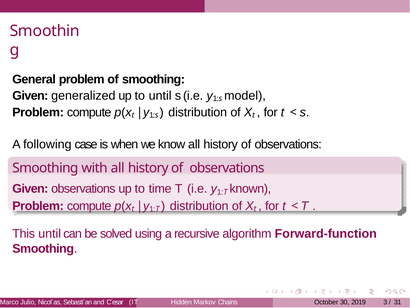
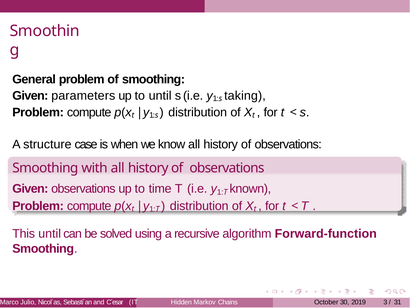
generalized: generalized -> parameters (83, 96)
model: model -> taking (245, 96)
following: following -> structure (47, 144)
